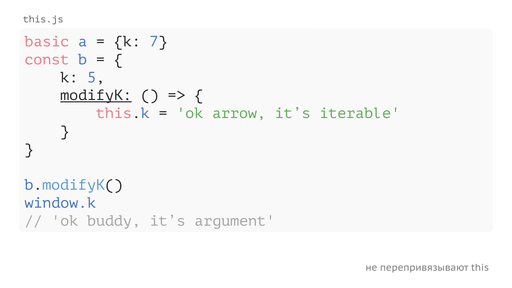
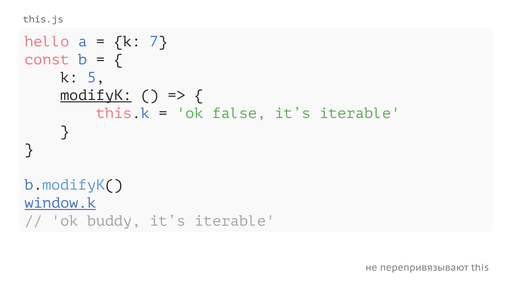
basic: basic -> hello (47, 42)
arrow: arrow -> false (239, 113)
window.k underline: none -> present (60, 203)
buddy it’s argument: argument -> iterable (235, 221)
